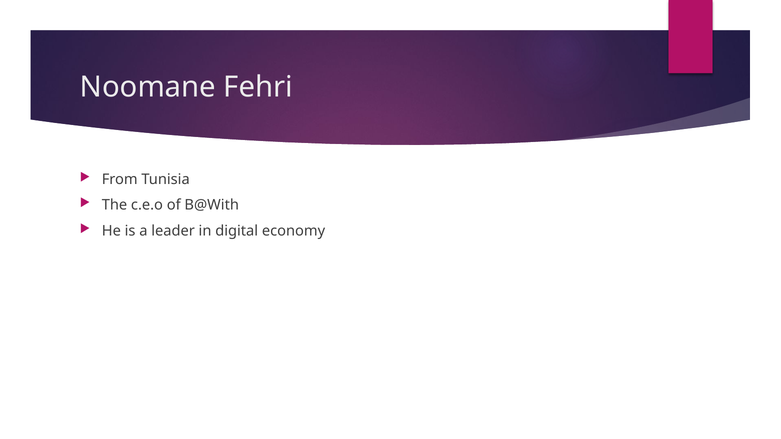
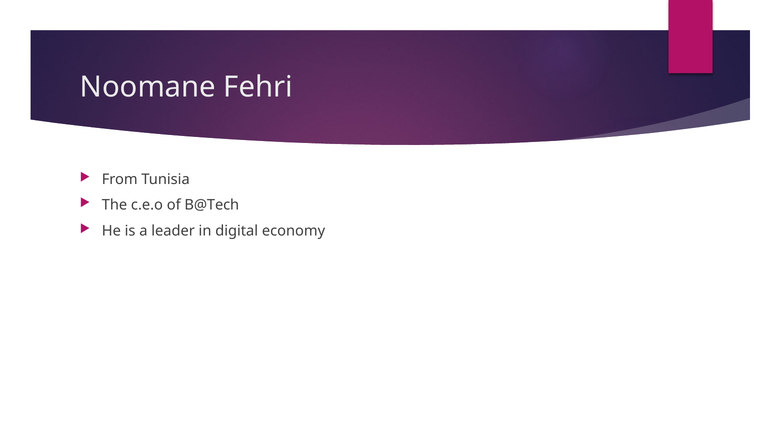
B@With: B@With -> B@Tech (212, 205)
